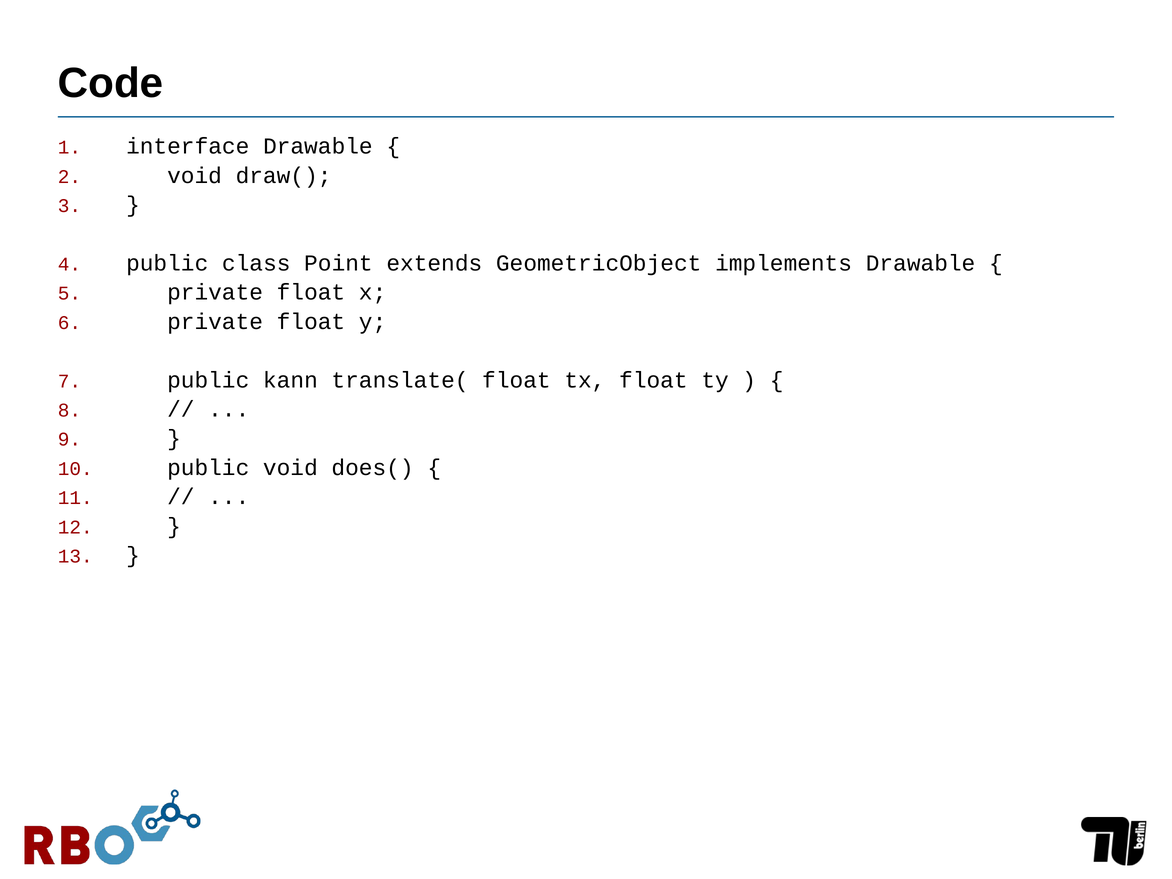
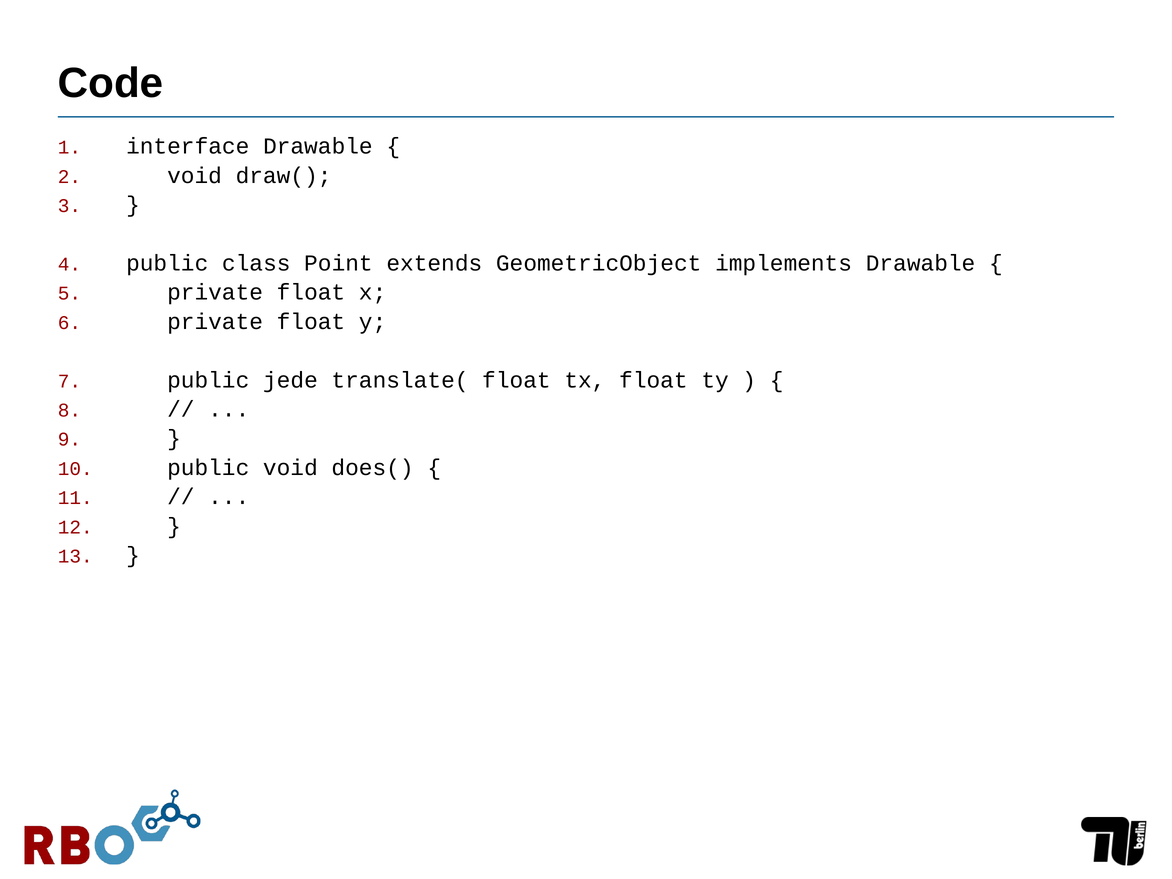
kann: kann -> jede (290, 380)
